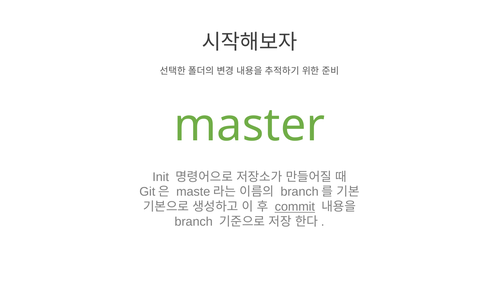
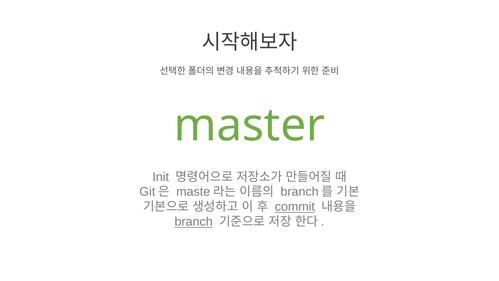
branch underline: none -> present (194, 222)
